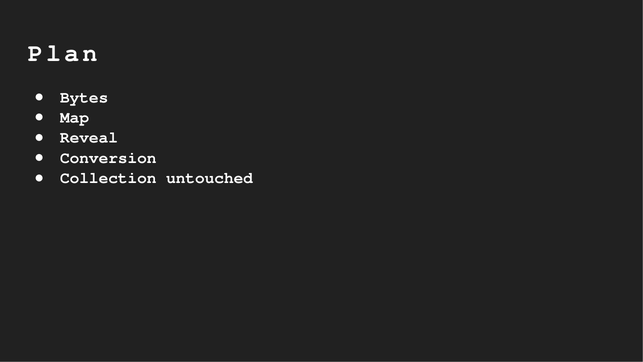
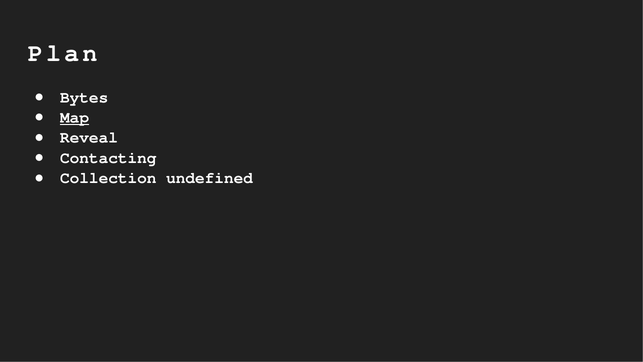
Map underline: none -> present (75, 117)
Conversion: Conversion -> Contacting (108, 158)
untouched: untouched -> undefined (210, 178)
